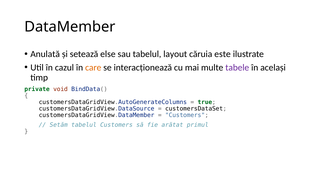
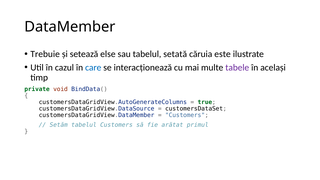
Anulată: Anulată -> Trebuie (45, 54)
layout: layout -> setată (175, 54)
care colour: orange -> blue (93, 68)
